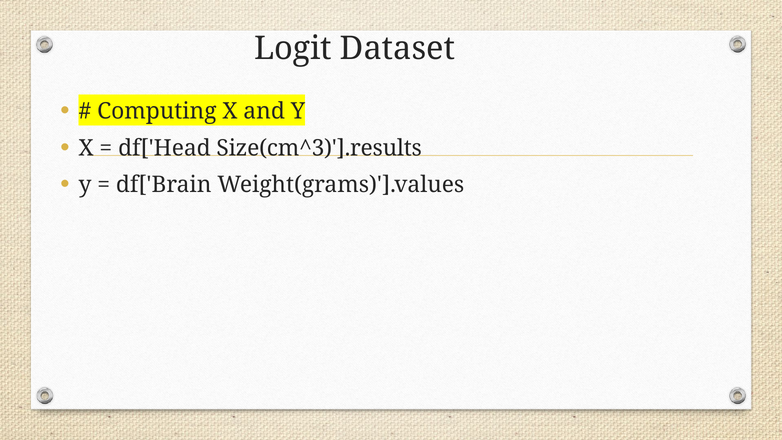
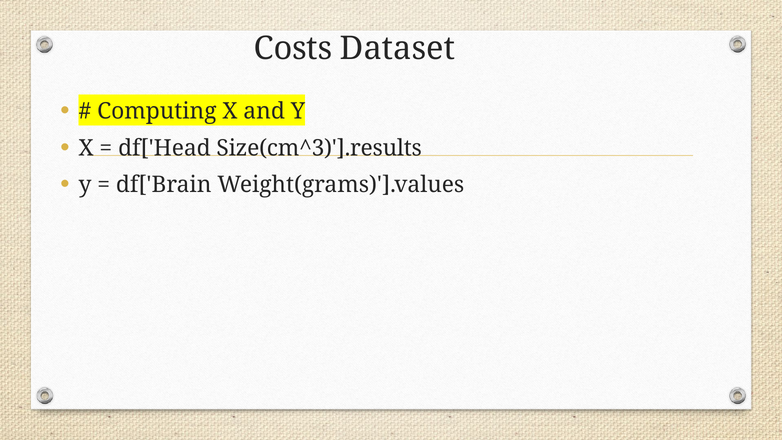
Logit: Logit -> Costs (293, 48)
